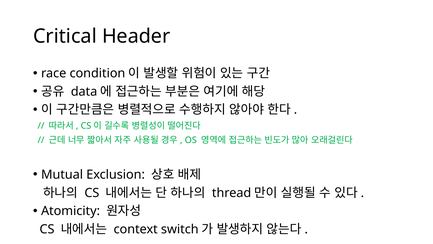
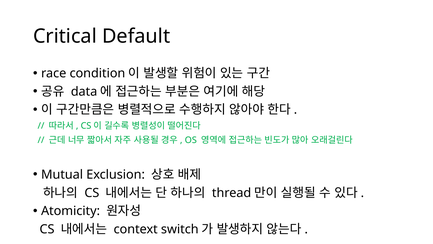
Header: Header -> Default (136, 36)
